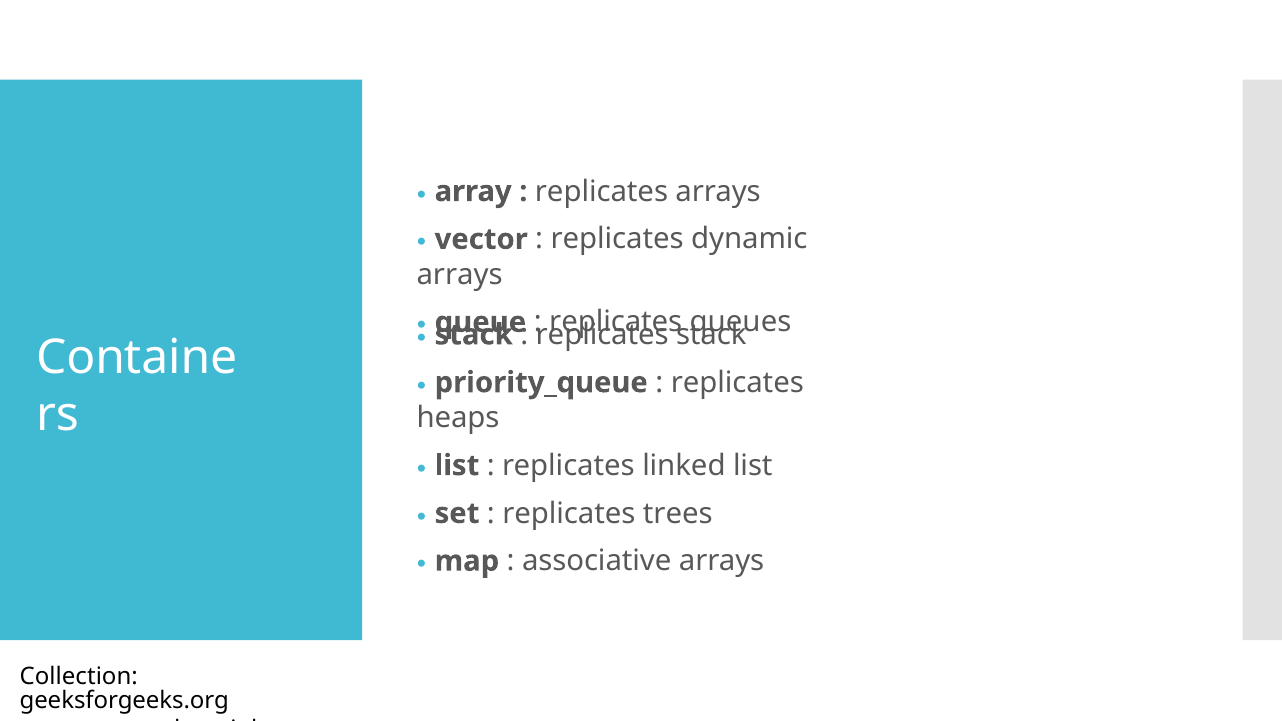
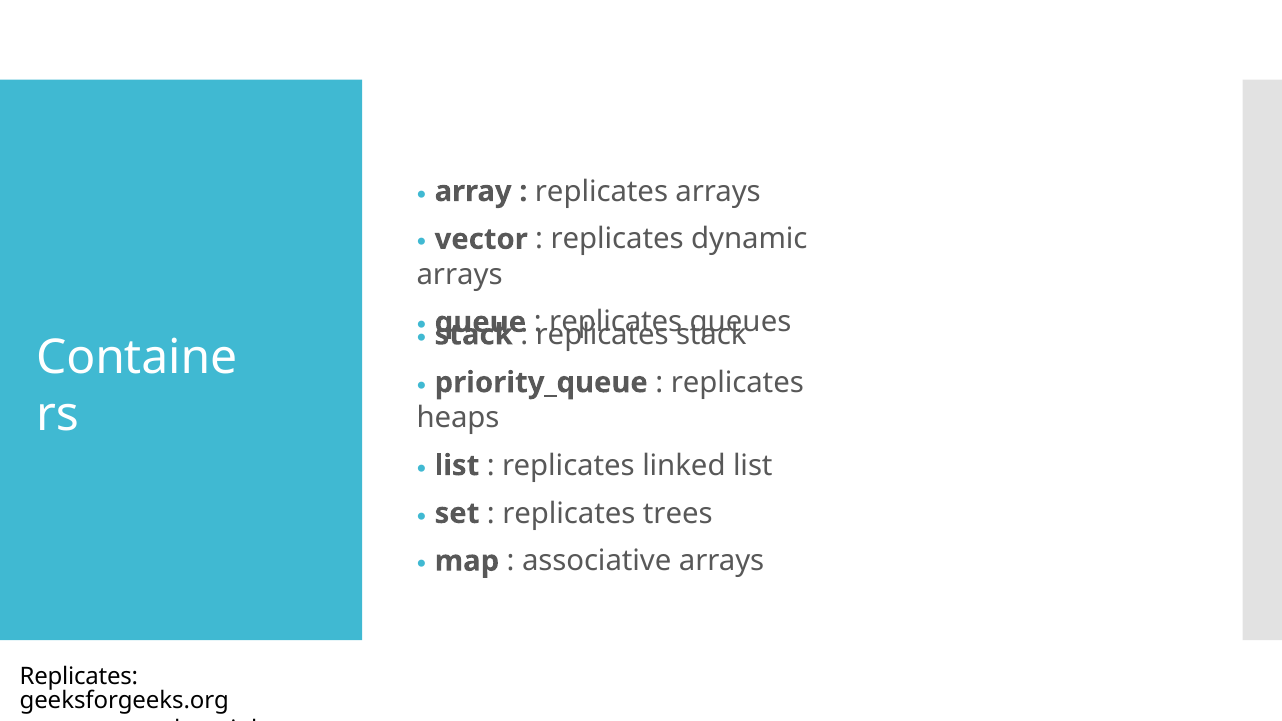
Collection: Collection -> Replicates (79, 677)
